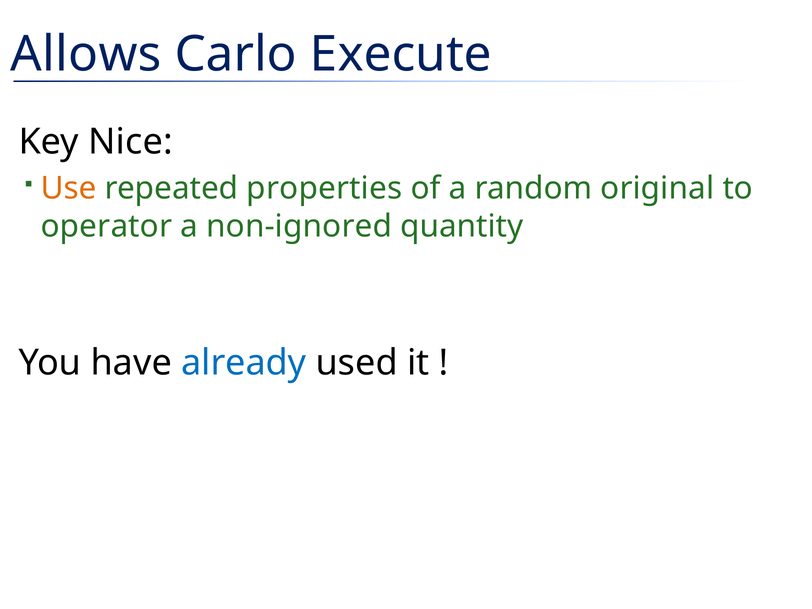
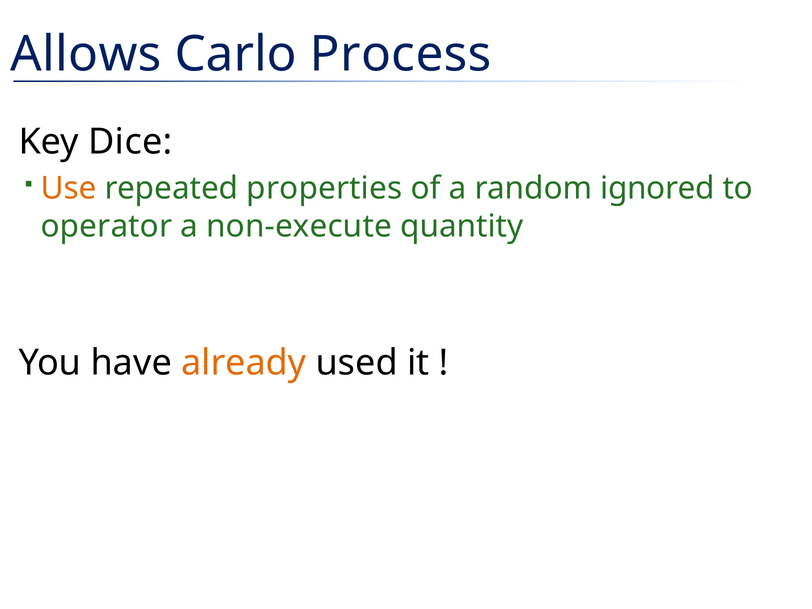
Execute: Execute -> Process (401, 54)
Nice: Nice -> Dice (130, 142)
original: original -> ignored (658, 188)
non-ignored: non-ignored -> non-execute (299, 226)
already colour: blue -> orange (244, 363)
